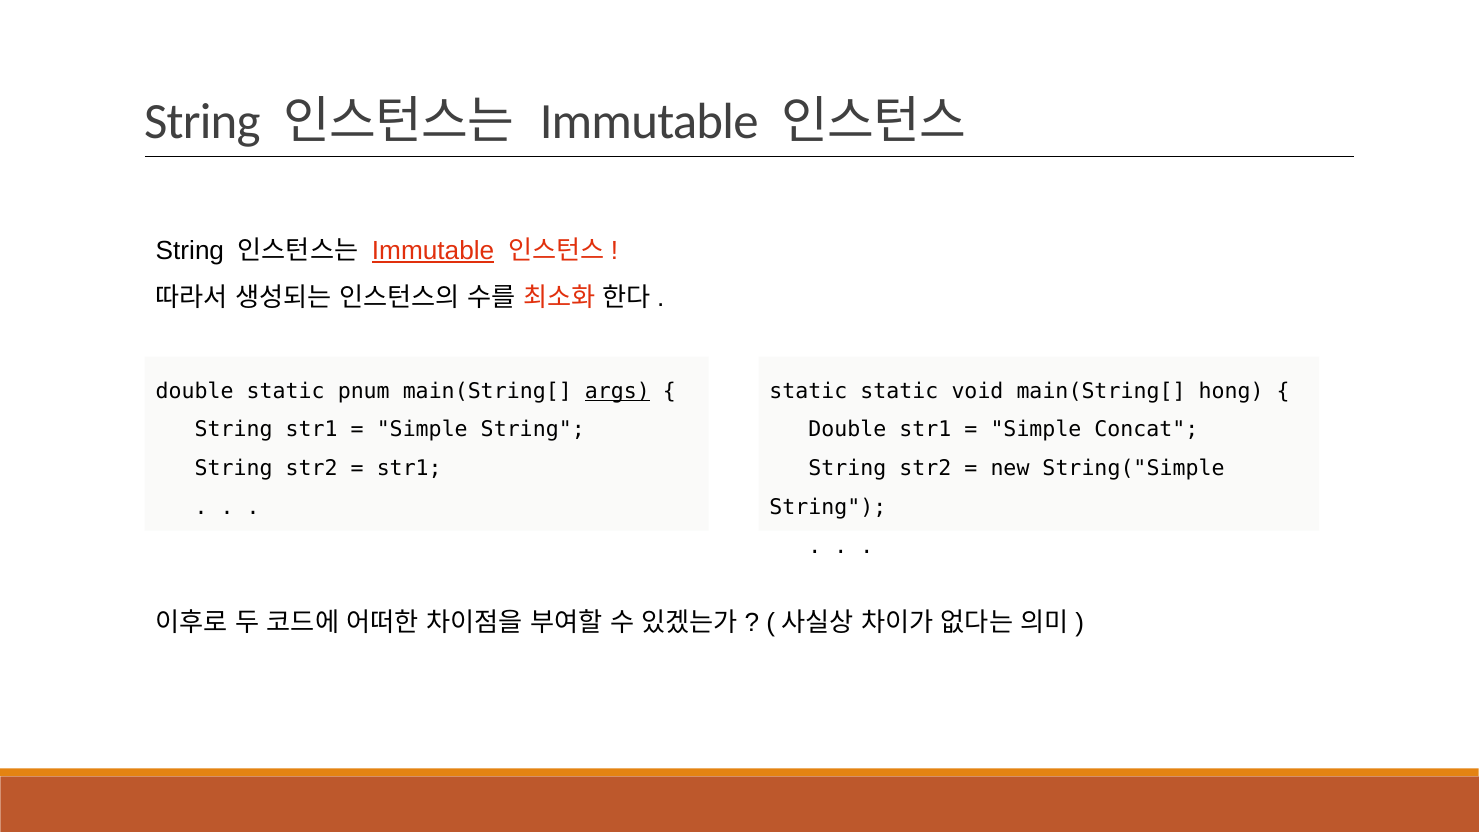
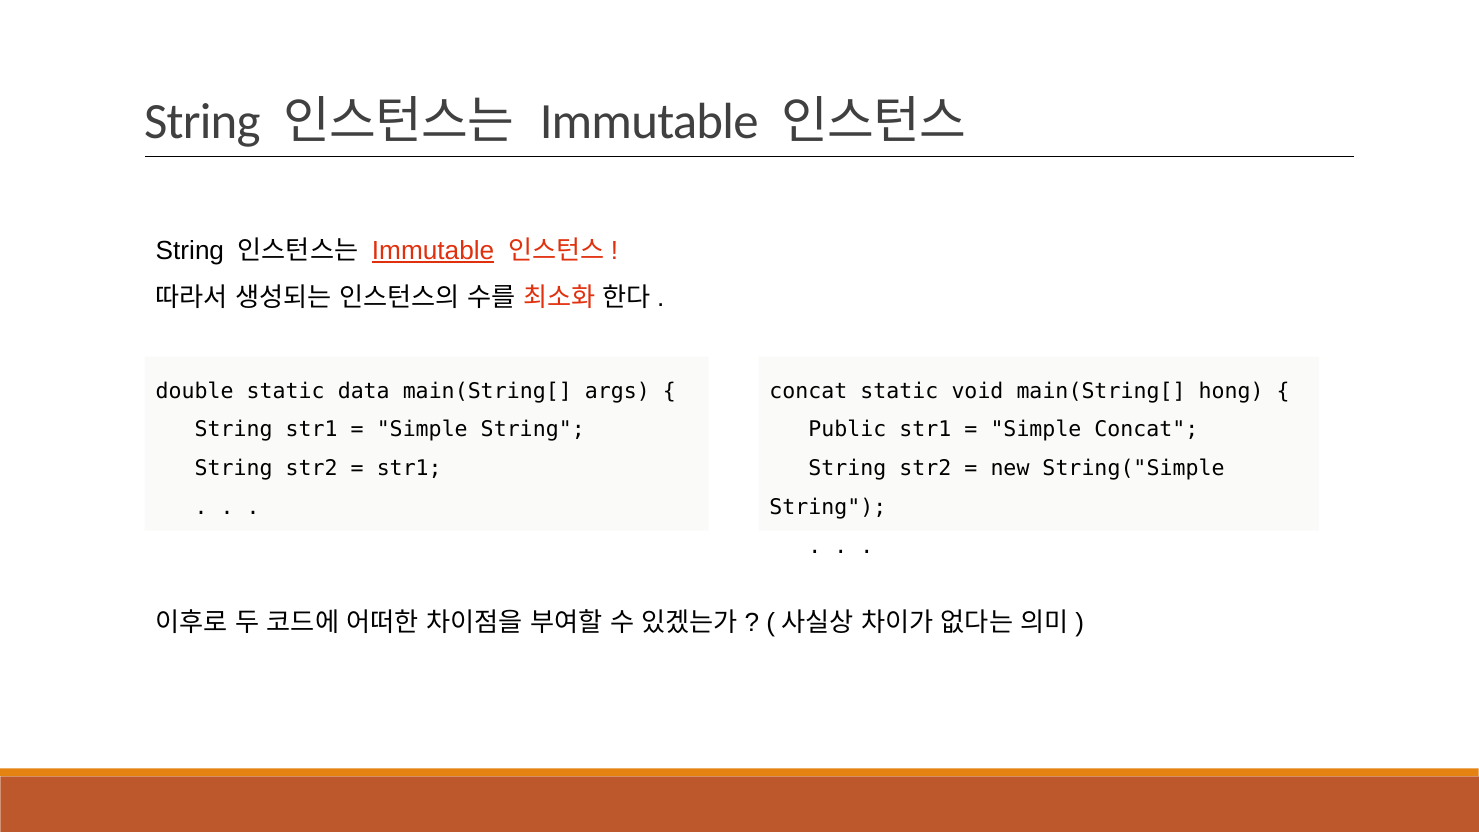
pnum: pnum -> data (364, 391)
args underline: present -> none (617, 391)
static: static -> concat (808, 391)
Double: Double -> Public (847, 430)
